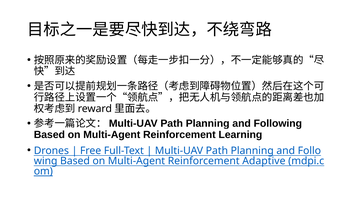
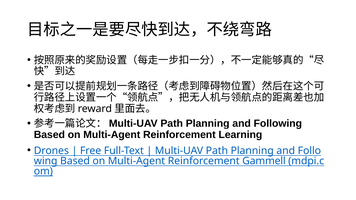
Adaptive: Adaptive -> Gammell (264, 161)
